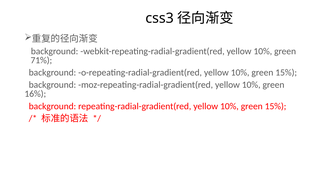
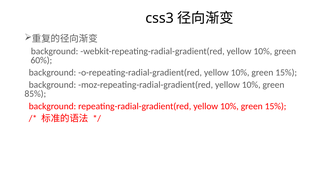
71%: 71% -> 60% (41, 60)
16%: 16% -> 85% (35, 94)
